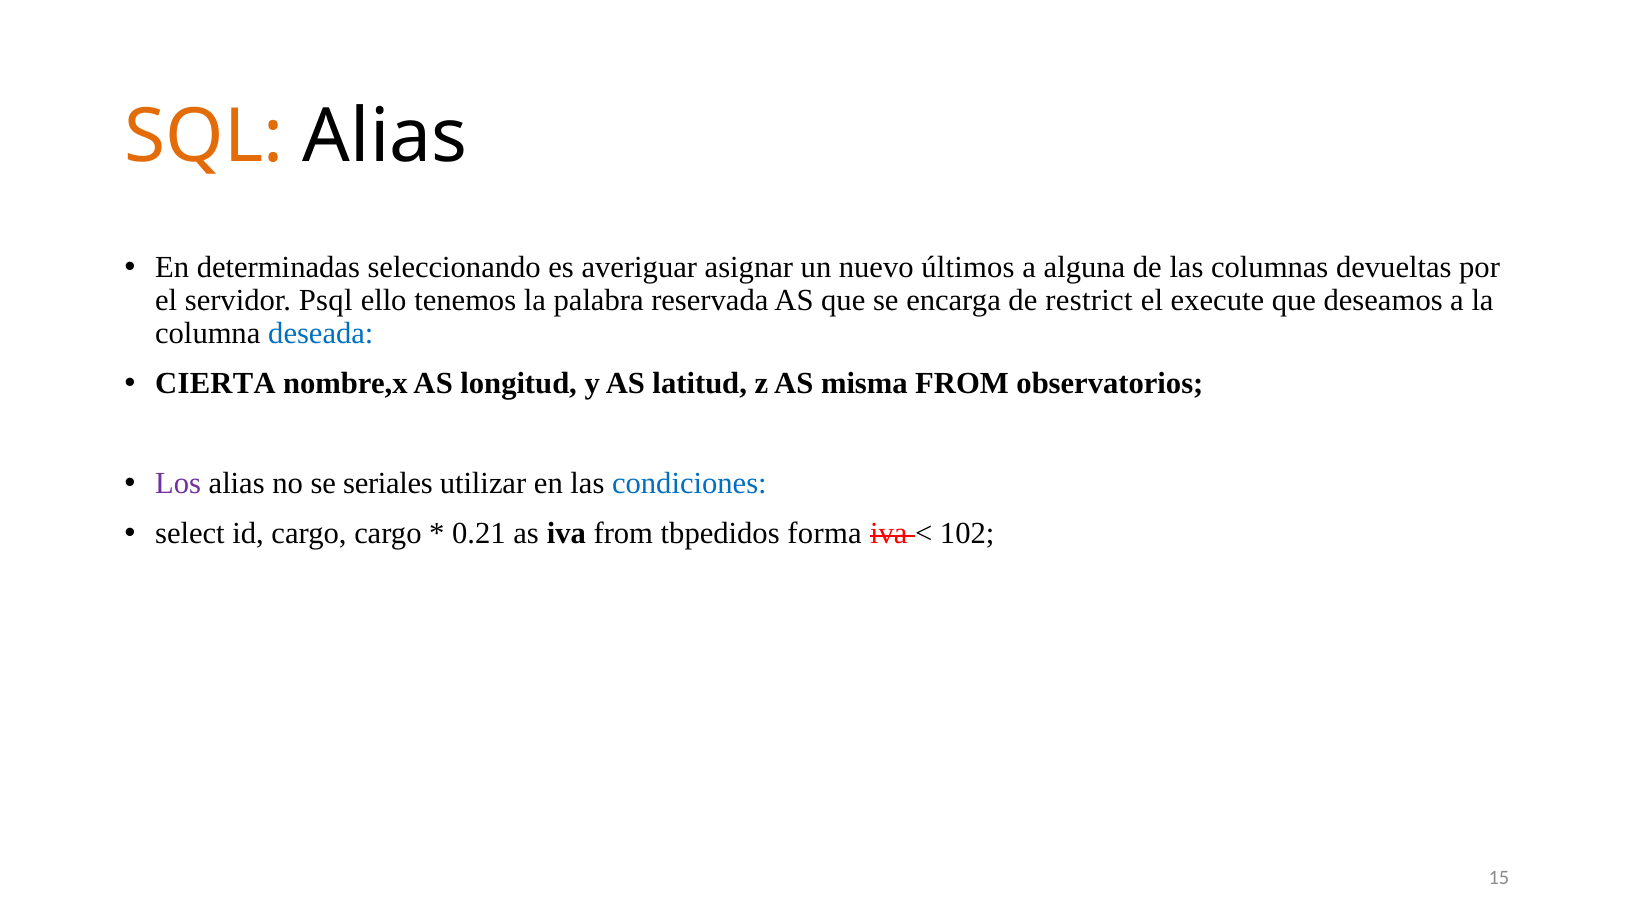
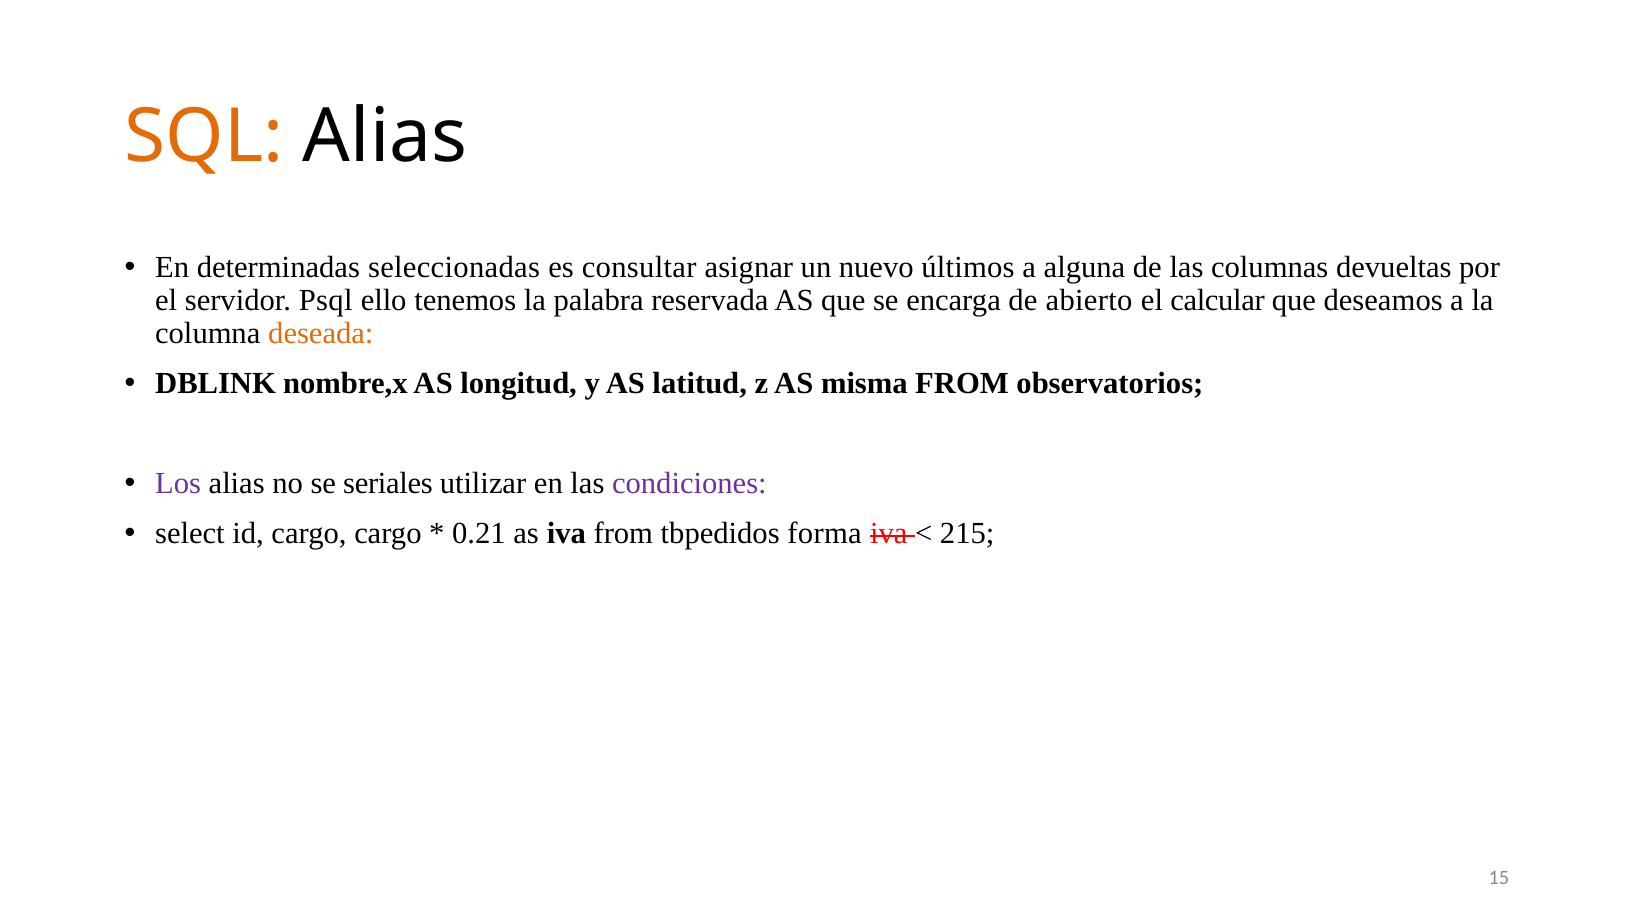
seleccionando: seleccionando -> seleccionadas (454, 267)
averiguar: averiguar -> consultar (639, 267)
restrict: restrict -> abierto (1089, 300)
execute: execute -> calcular (1218, 300)
deseada colour: blue -> orange (321, 333)
CIERTA: CIERTA -> DBLINK (216, 383)
condiciones colour: blue -> purple (689, 484)
102: 102 -> 215 (967, 534)
